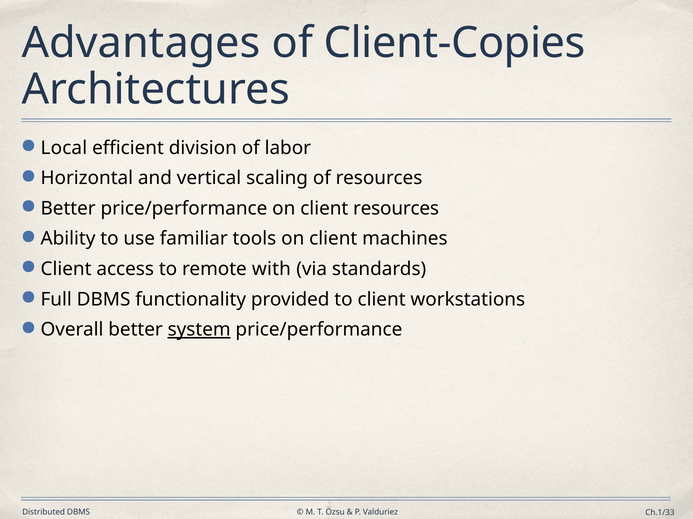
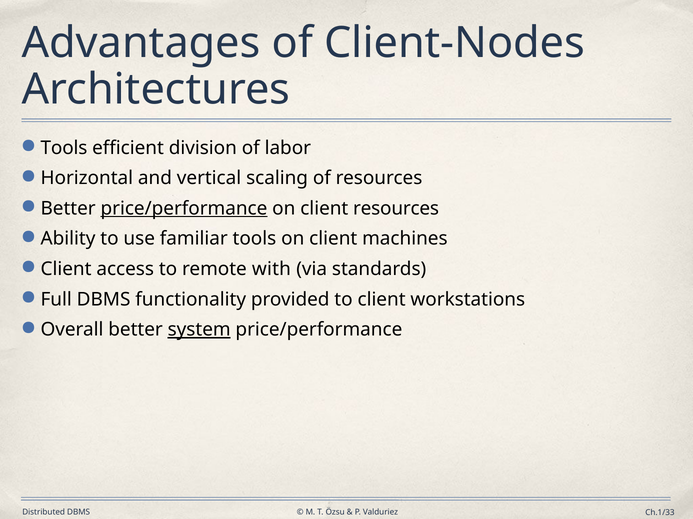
Client-Copies: Client-Copies -> Client-Nodes (455, 43)
Local: Local -> Tools (64, 148)
price/performance underline: none -> present (184, 209)
